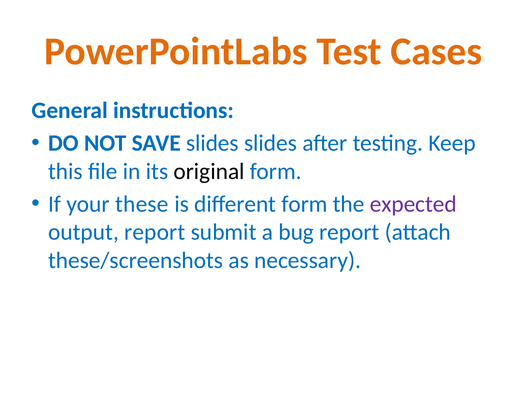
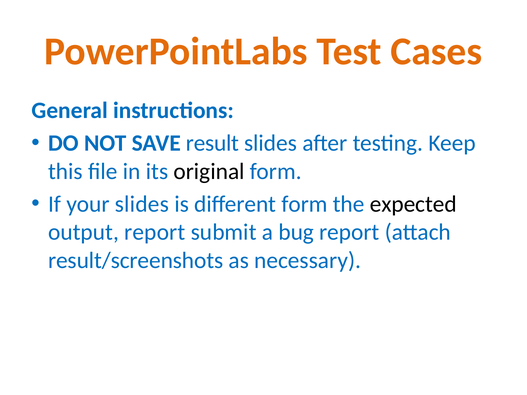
SAVE slides: slides -> result (212, 143)
your these: these -> slides (142, 204)
expected colour: purple -> black (413, 204)
these/screenshots: these/screenshots -> result/screenshots (136, 261)
